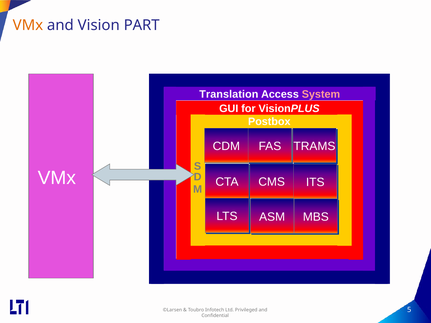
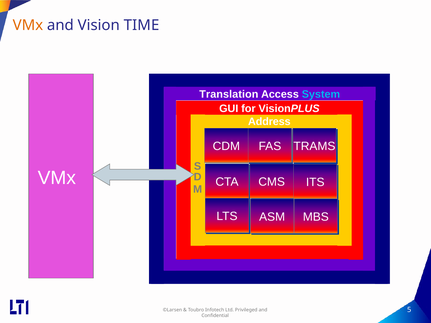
PART: PART -> TIME (142, 25)
System colour: pink -> light blue (321, 94)
Postbox: Postbox -> Address (269, 122)
